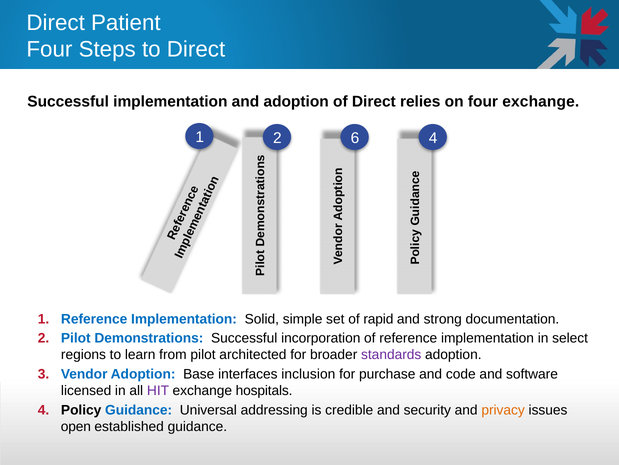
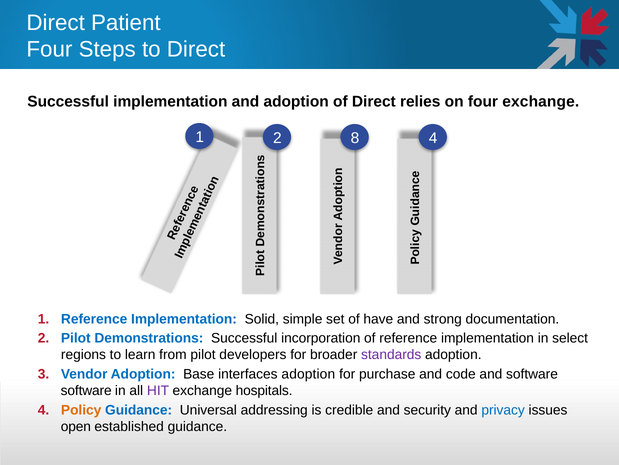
6: 6 -> 8 (355, 138)
rapid: rapid -> have (378, 319)
architected: architected -> developers (253, 354)
interfaces inclusion: inclusion -> adoption (308, 374)
licensed: licensed -> software (86, 390)
Policy colour: black -> orange (81, 409)
privacy colour: orange -> blue (503, 409)
